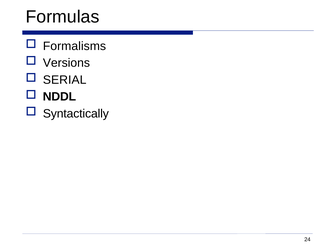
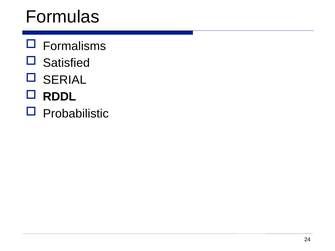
Versions: Versions -> Satisfied (66, 63)
NDDL: NDDL -> RDDL (59, 97)
Syntactically: Syntactically -> Probabilistic (76, 114)
